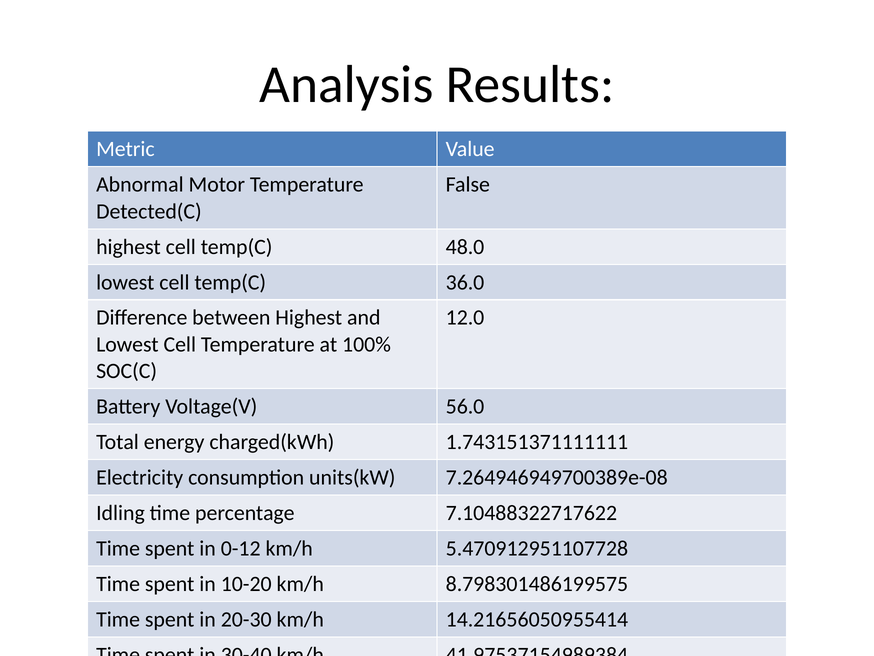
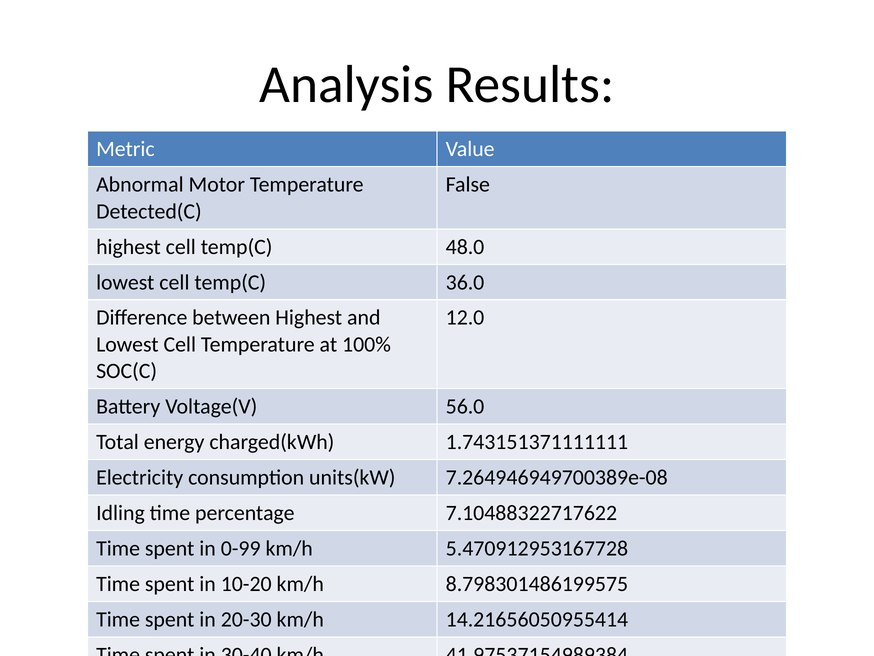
0-12: 0-12 -> 0-99 (241, 548)
5.470912951107728: 5.470912951107728 -> 5.470912953167728 (537, 548)
